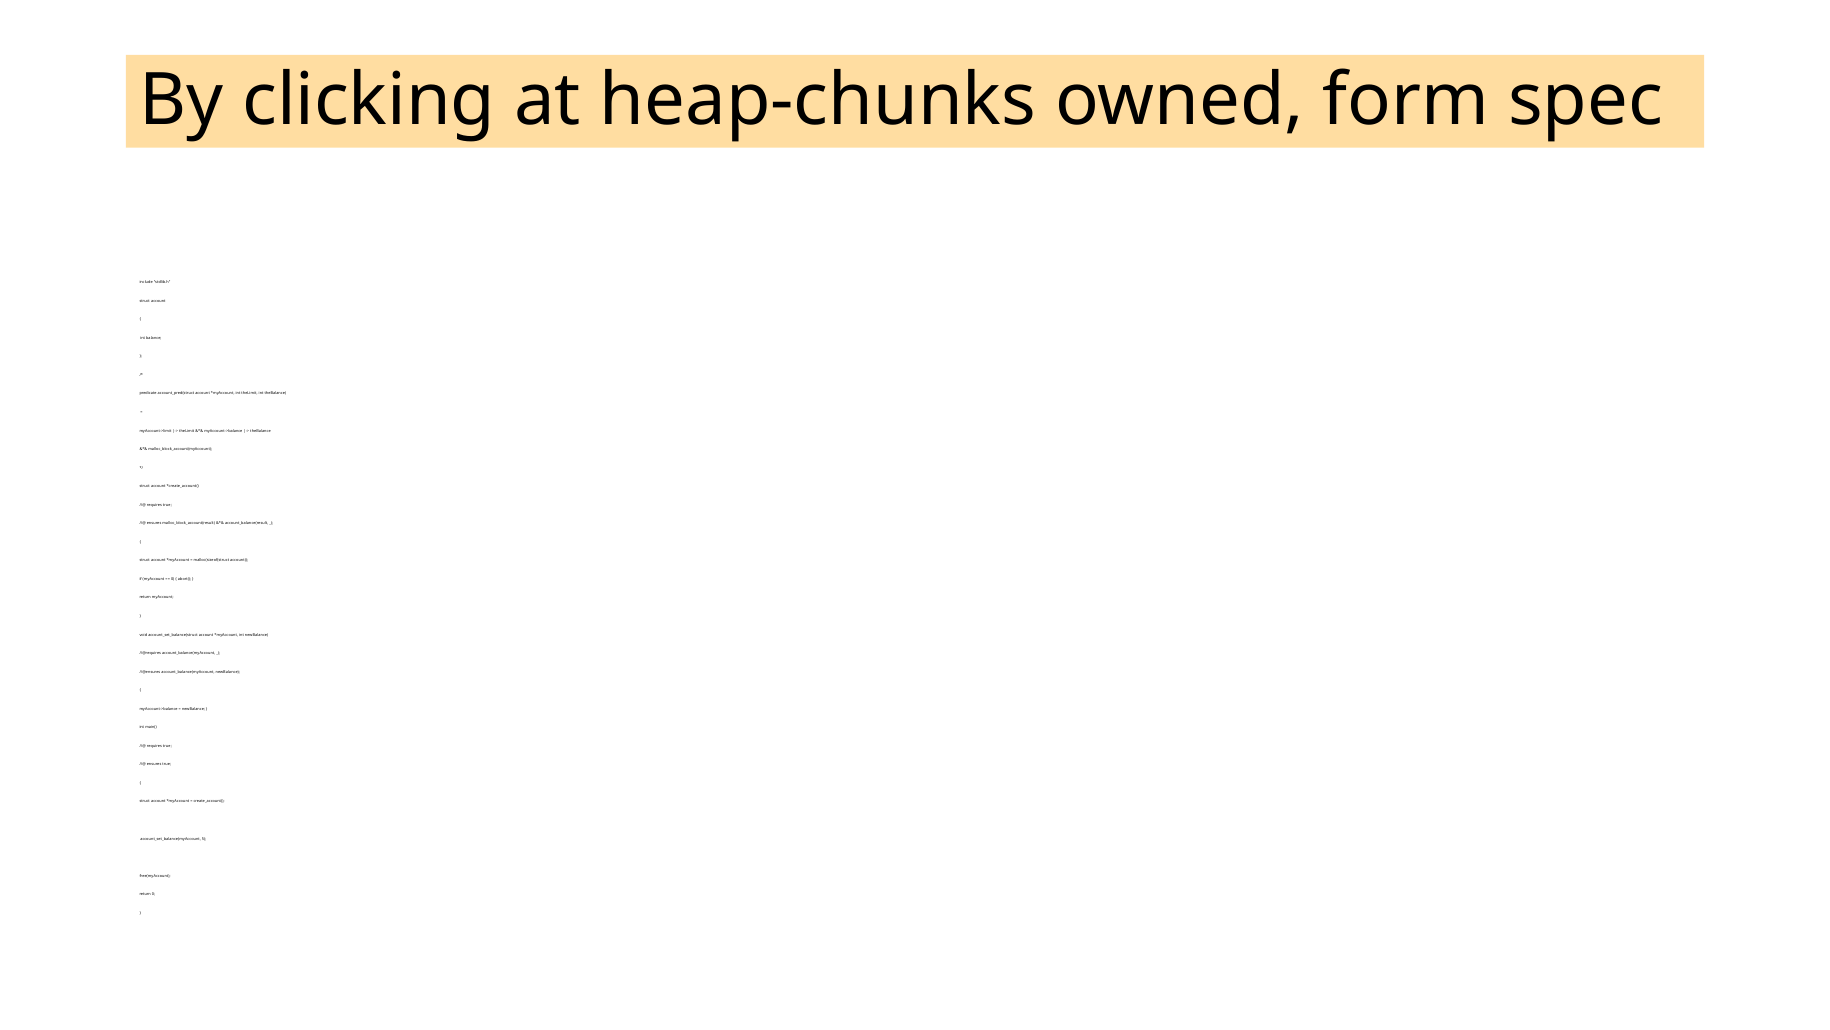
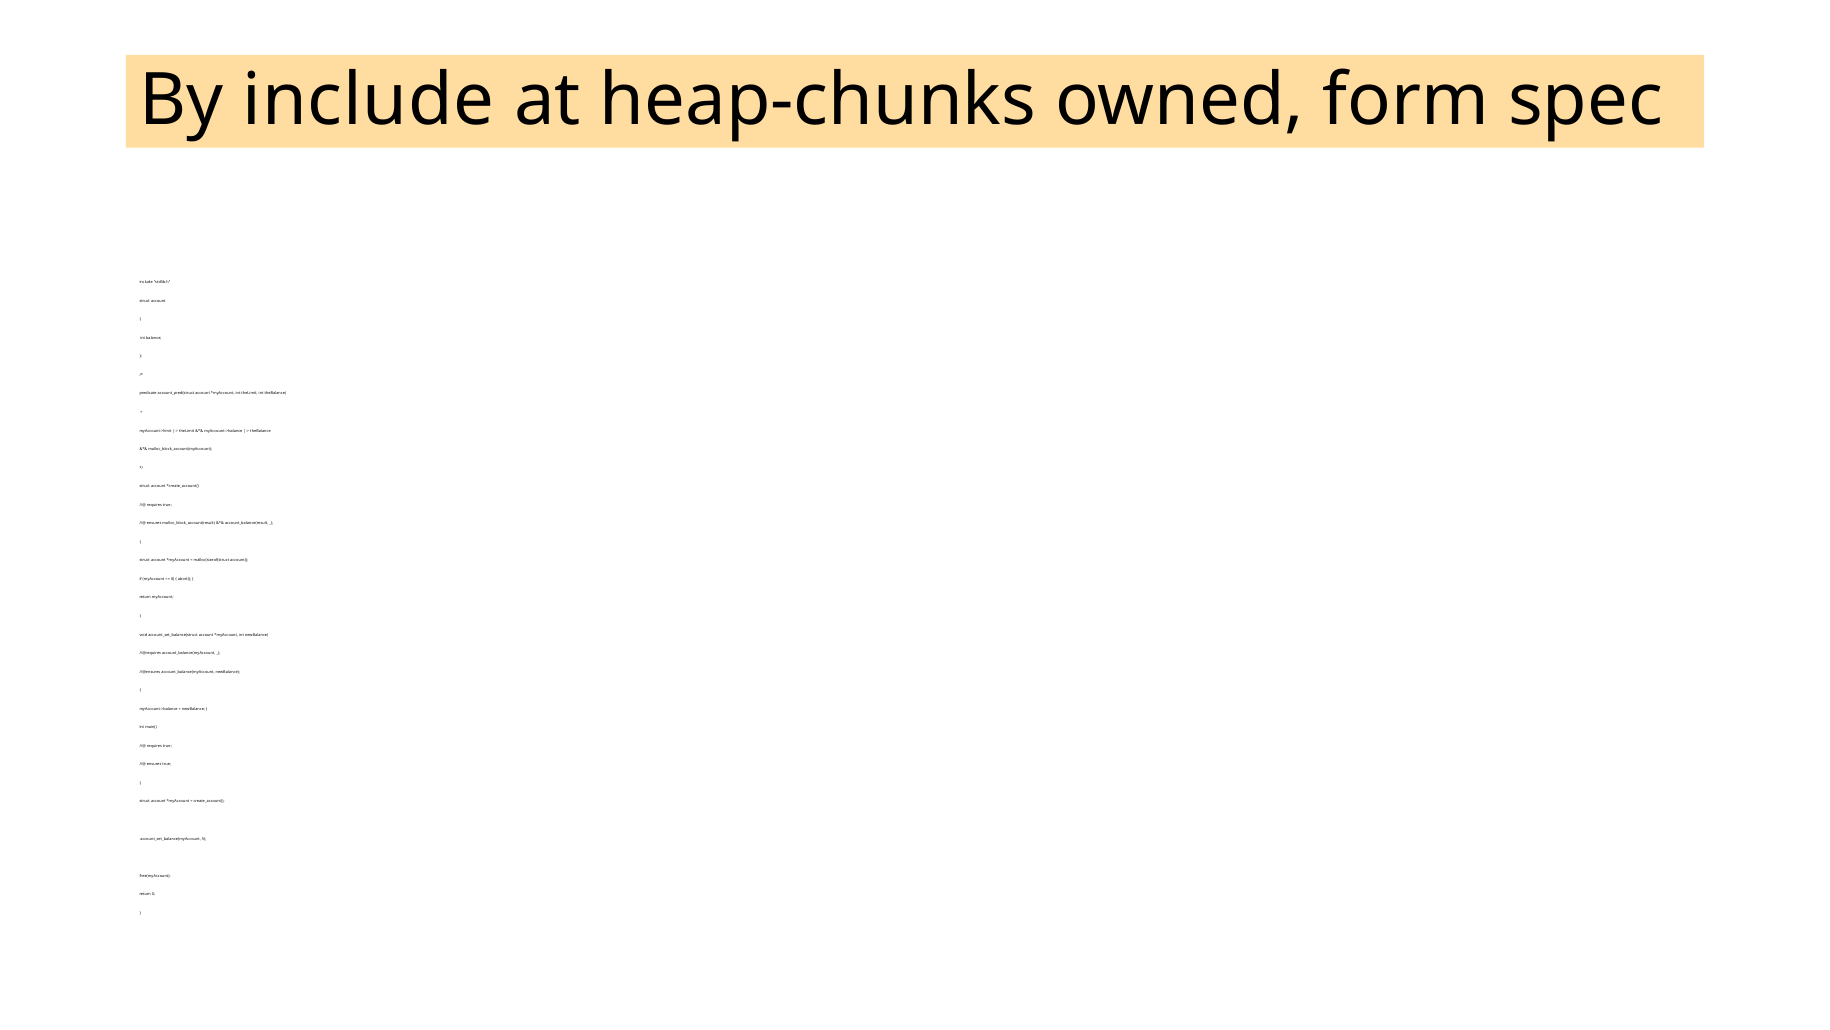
By clicking: clicking -> include (368, 101)
